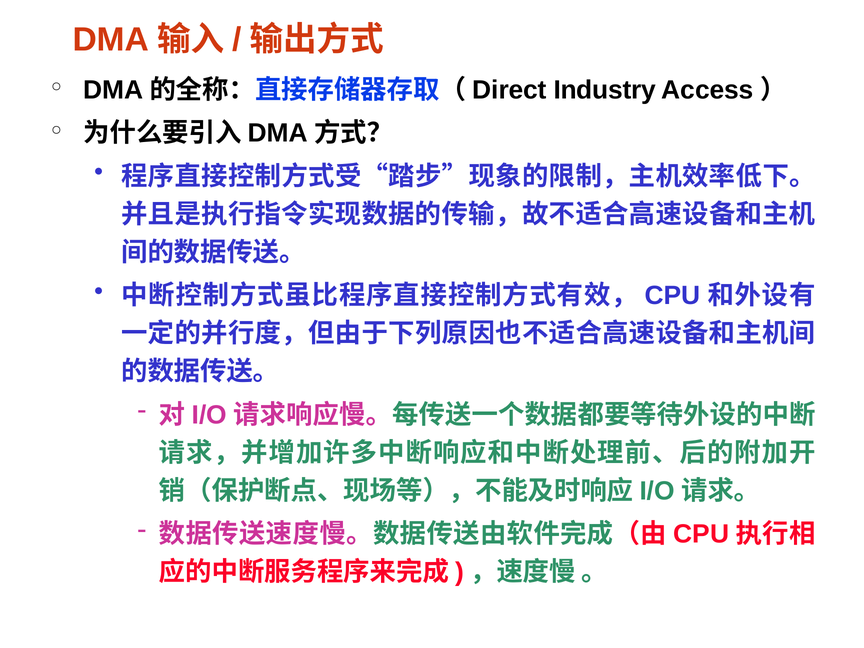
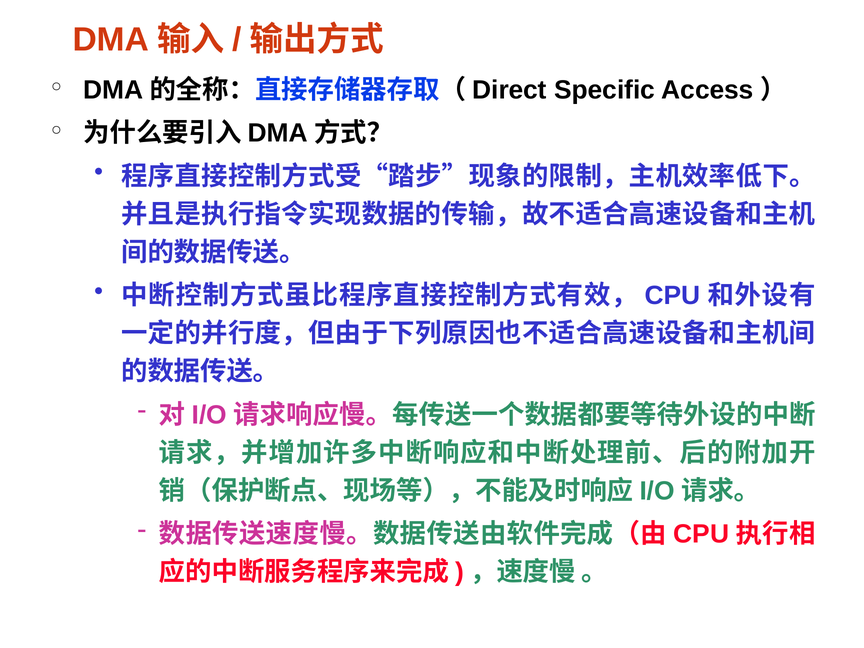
Industry: Industry -> Specific (605, 90)
